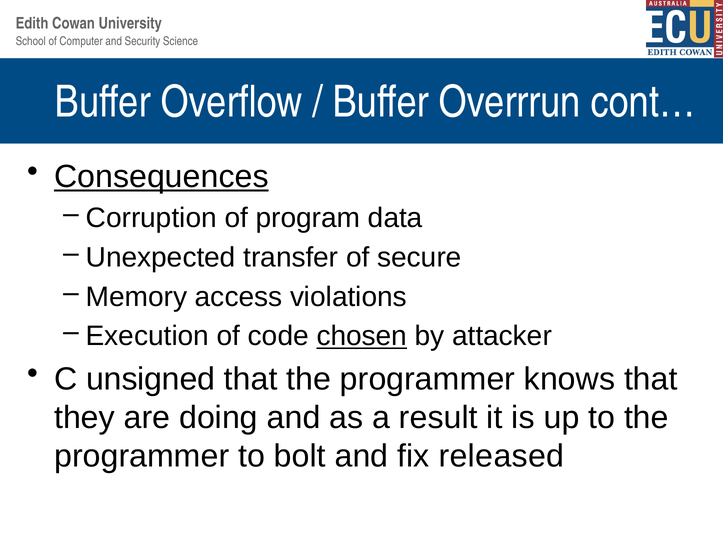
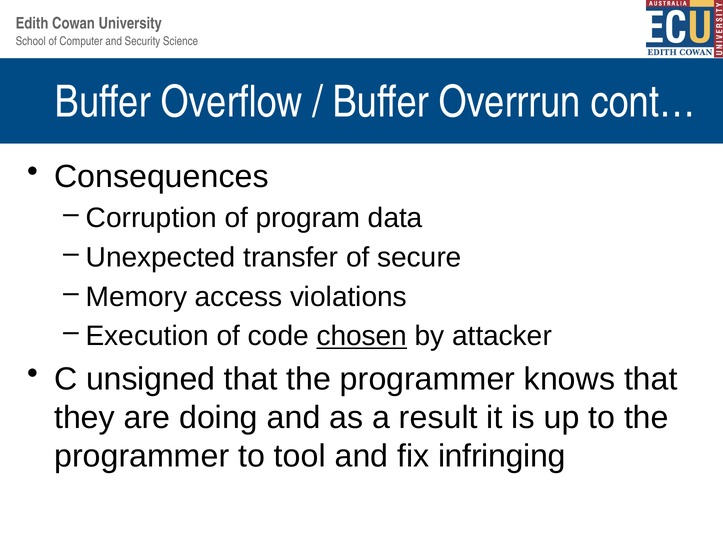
Consequences underline: present -> none (161, 177)
bolt: bolt -> tool (300, 456)
released: released -> infringing (502, 456)
